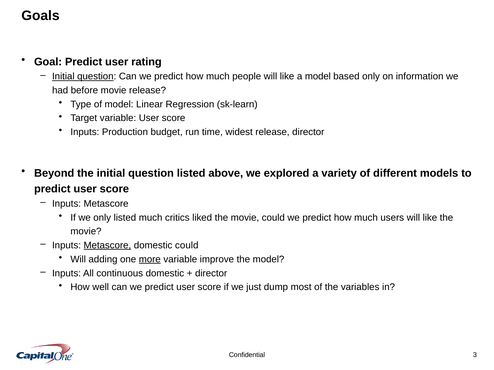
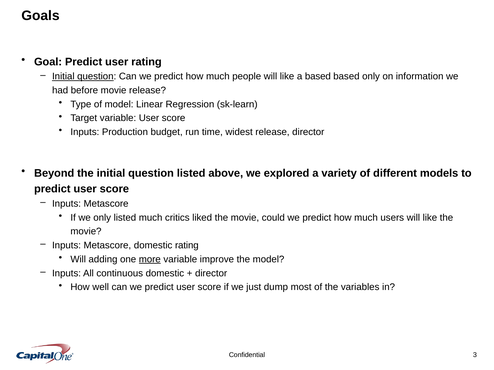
a model: model -> based (318, 77)
Metascore underline: present -> none (107, 246)
domestic could: could -> rating (187, 246)
